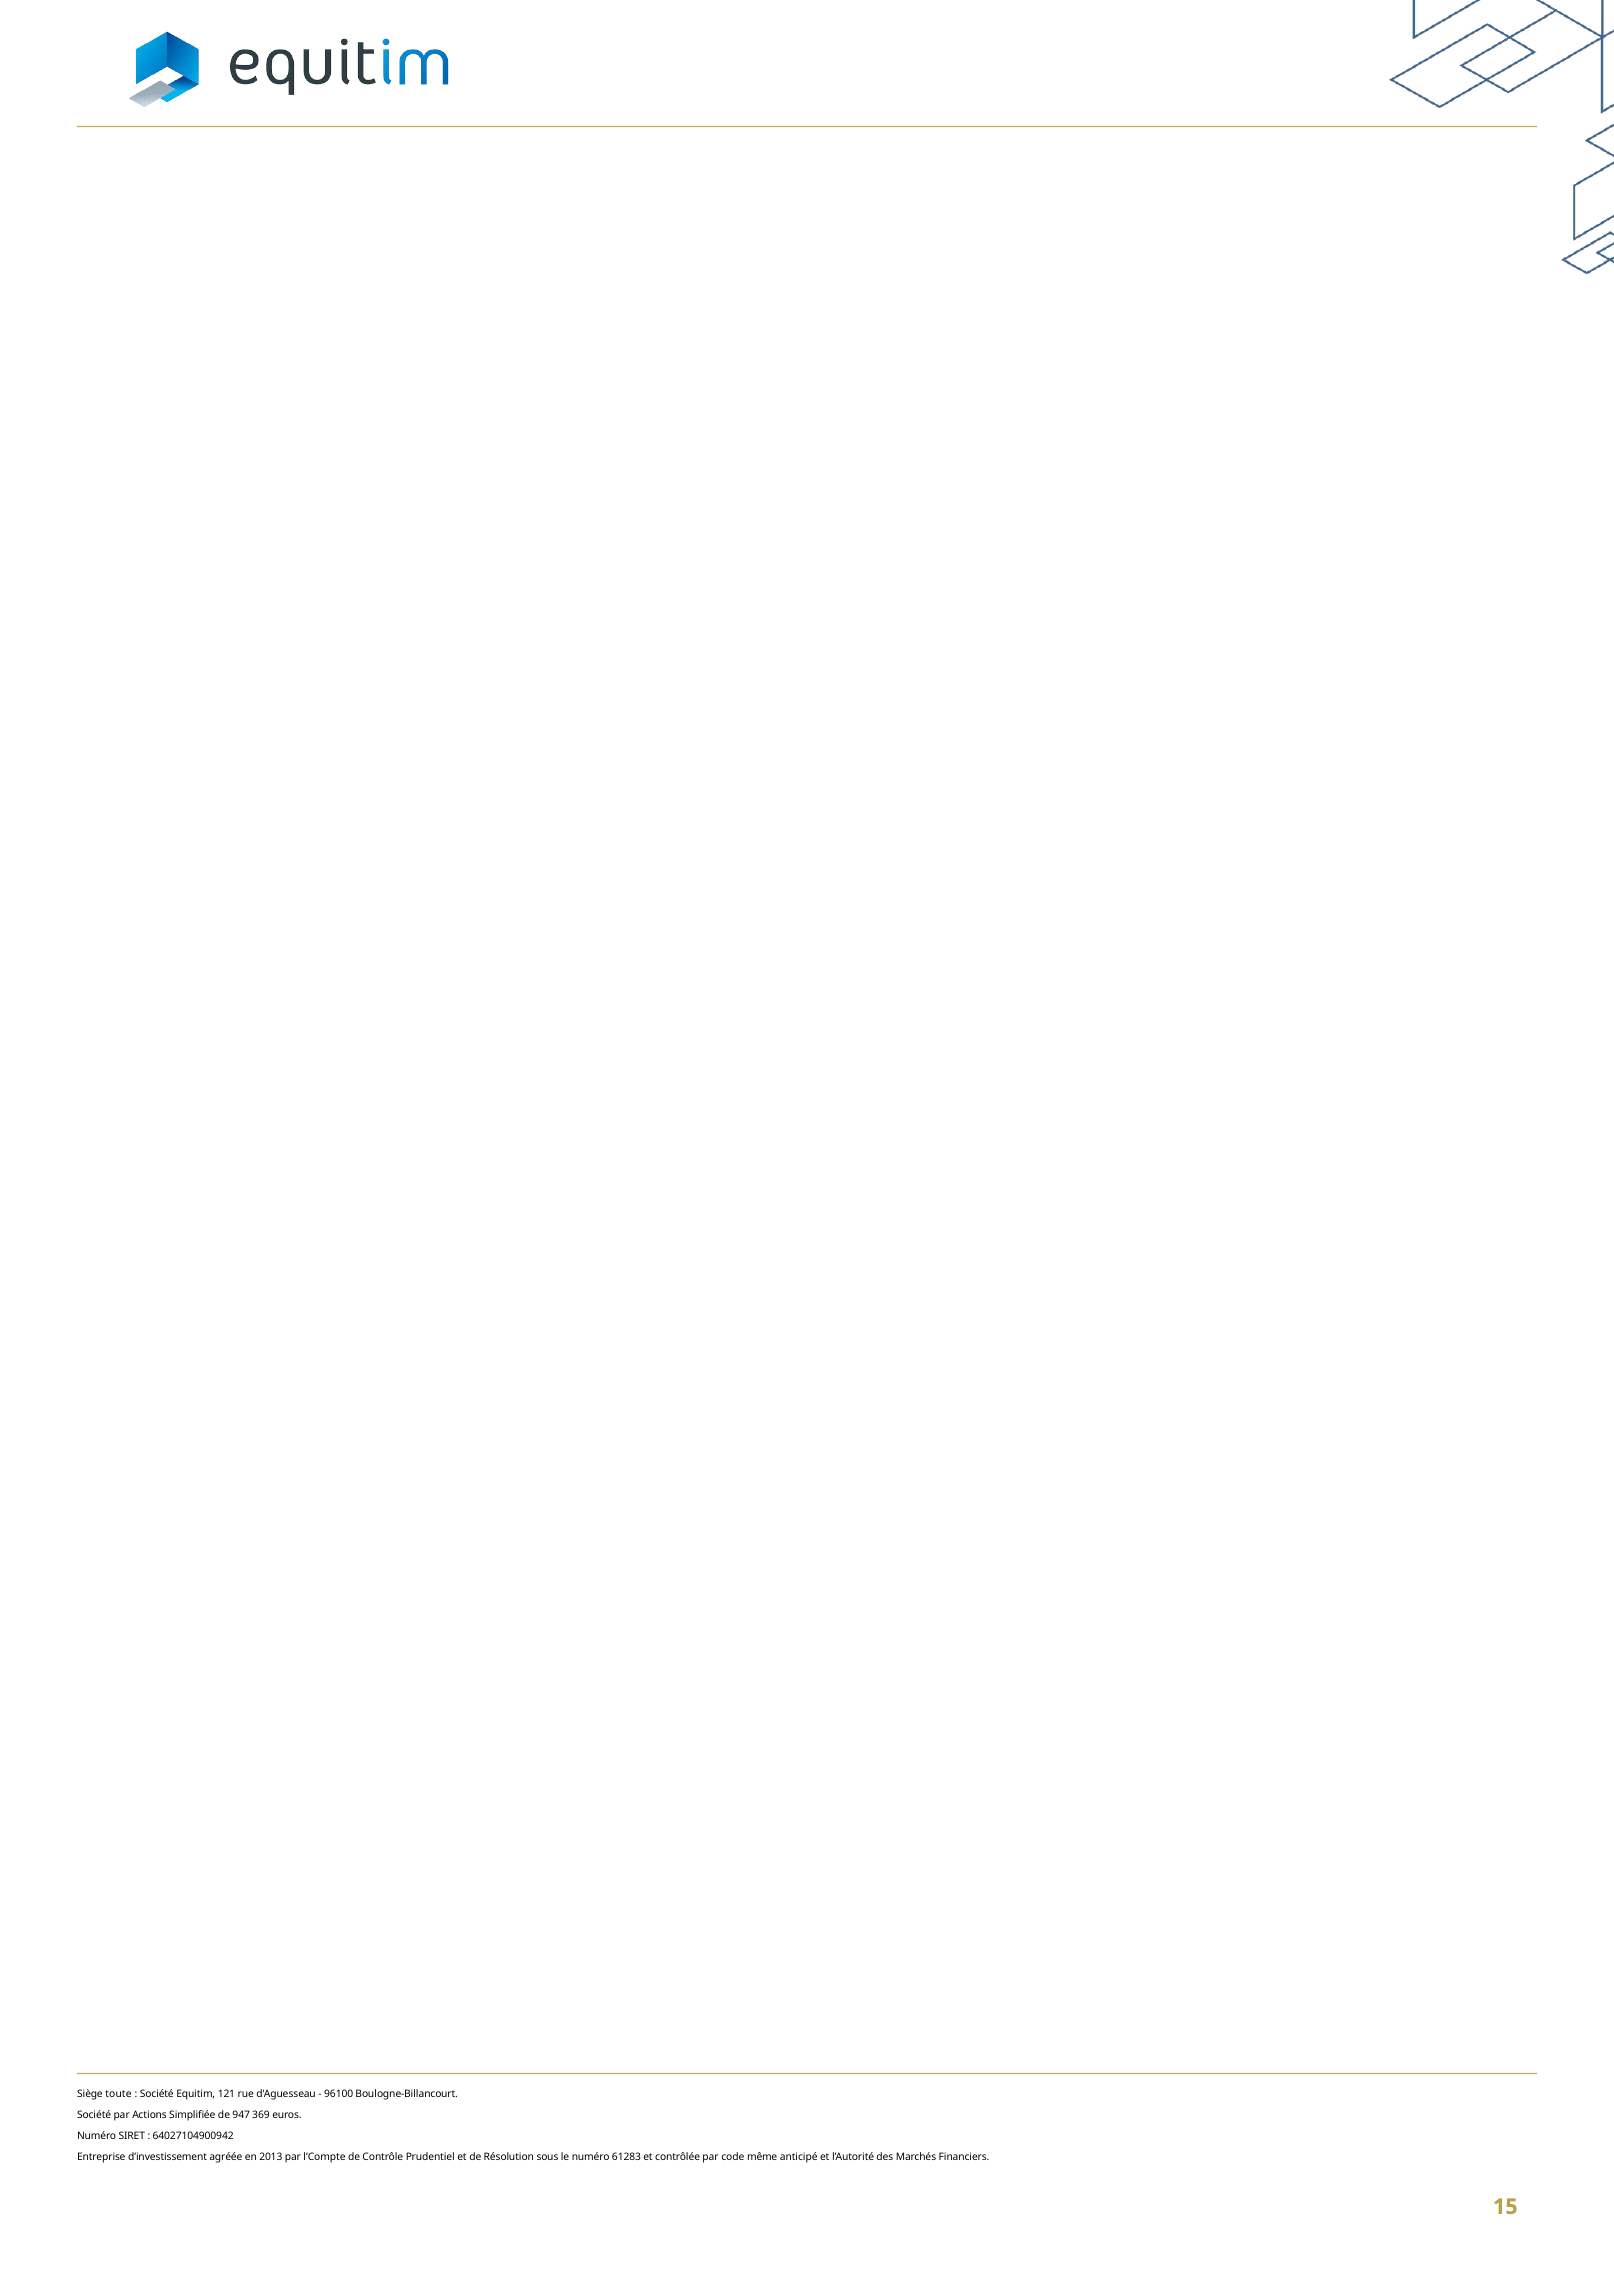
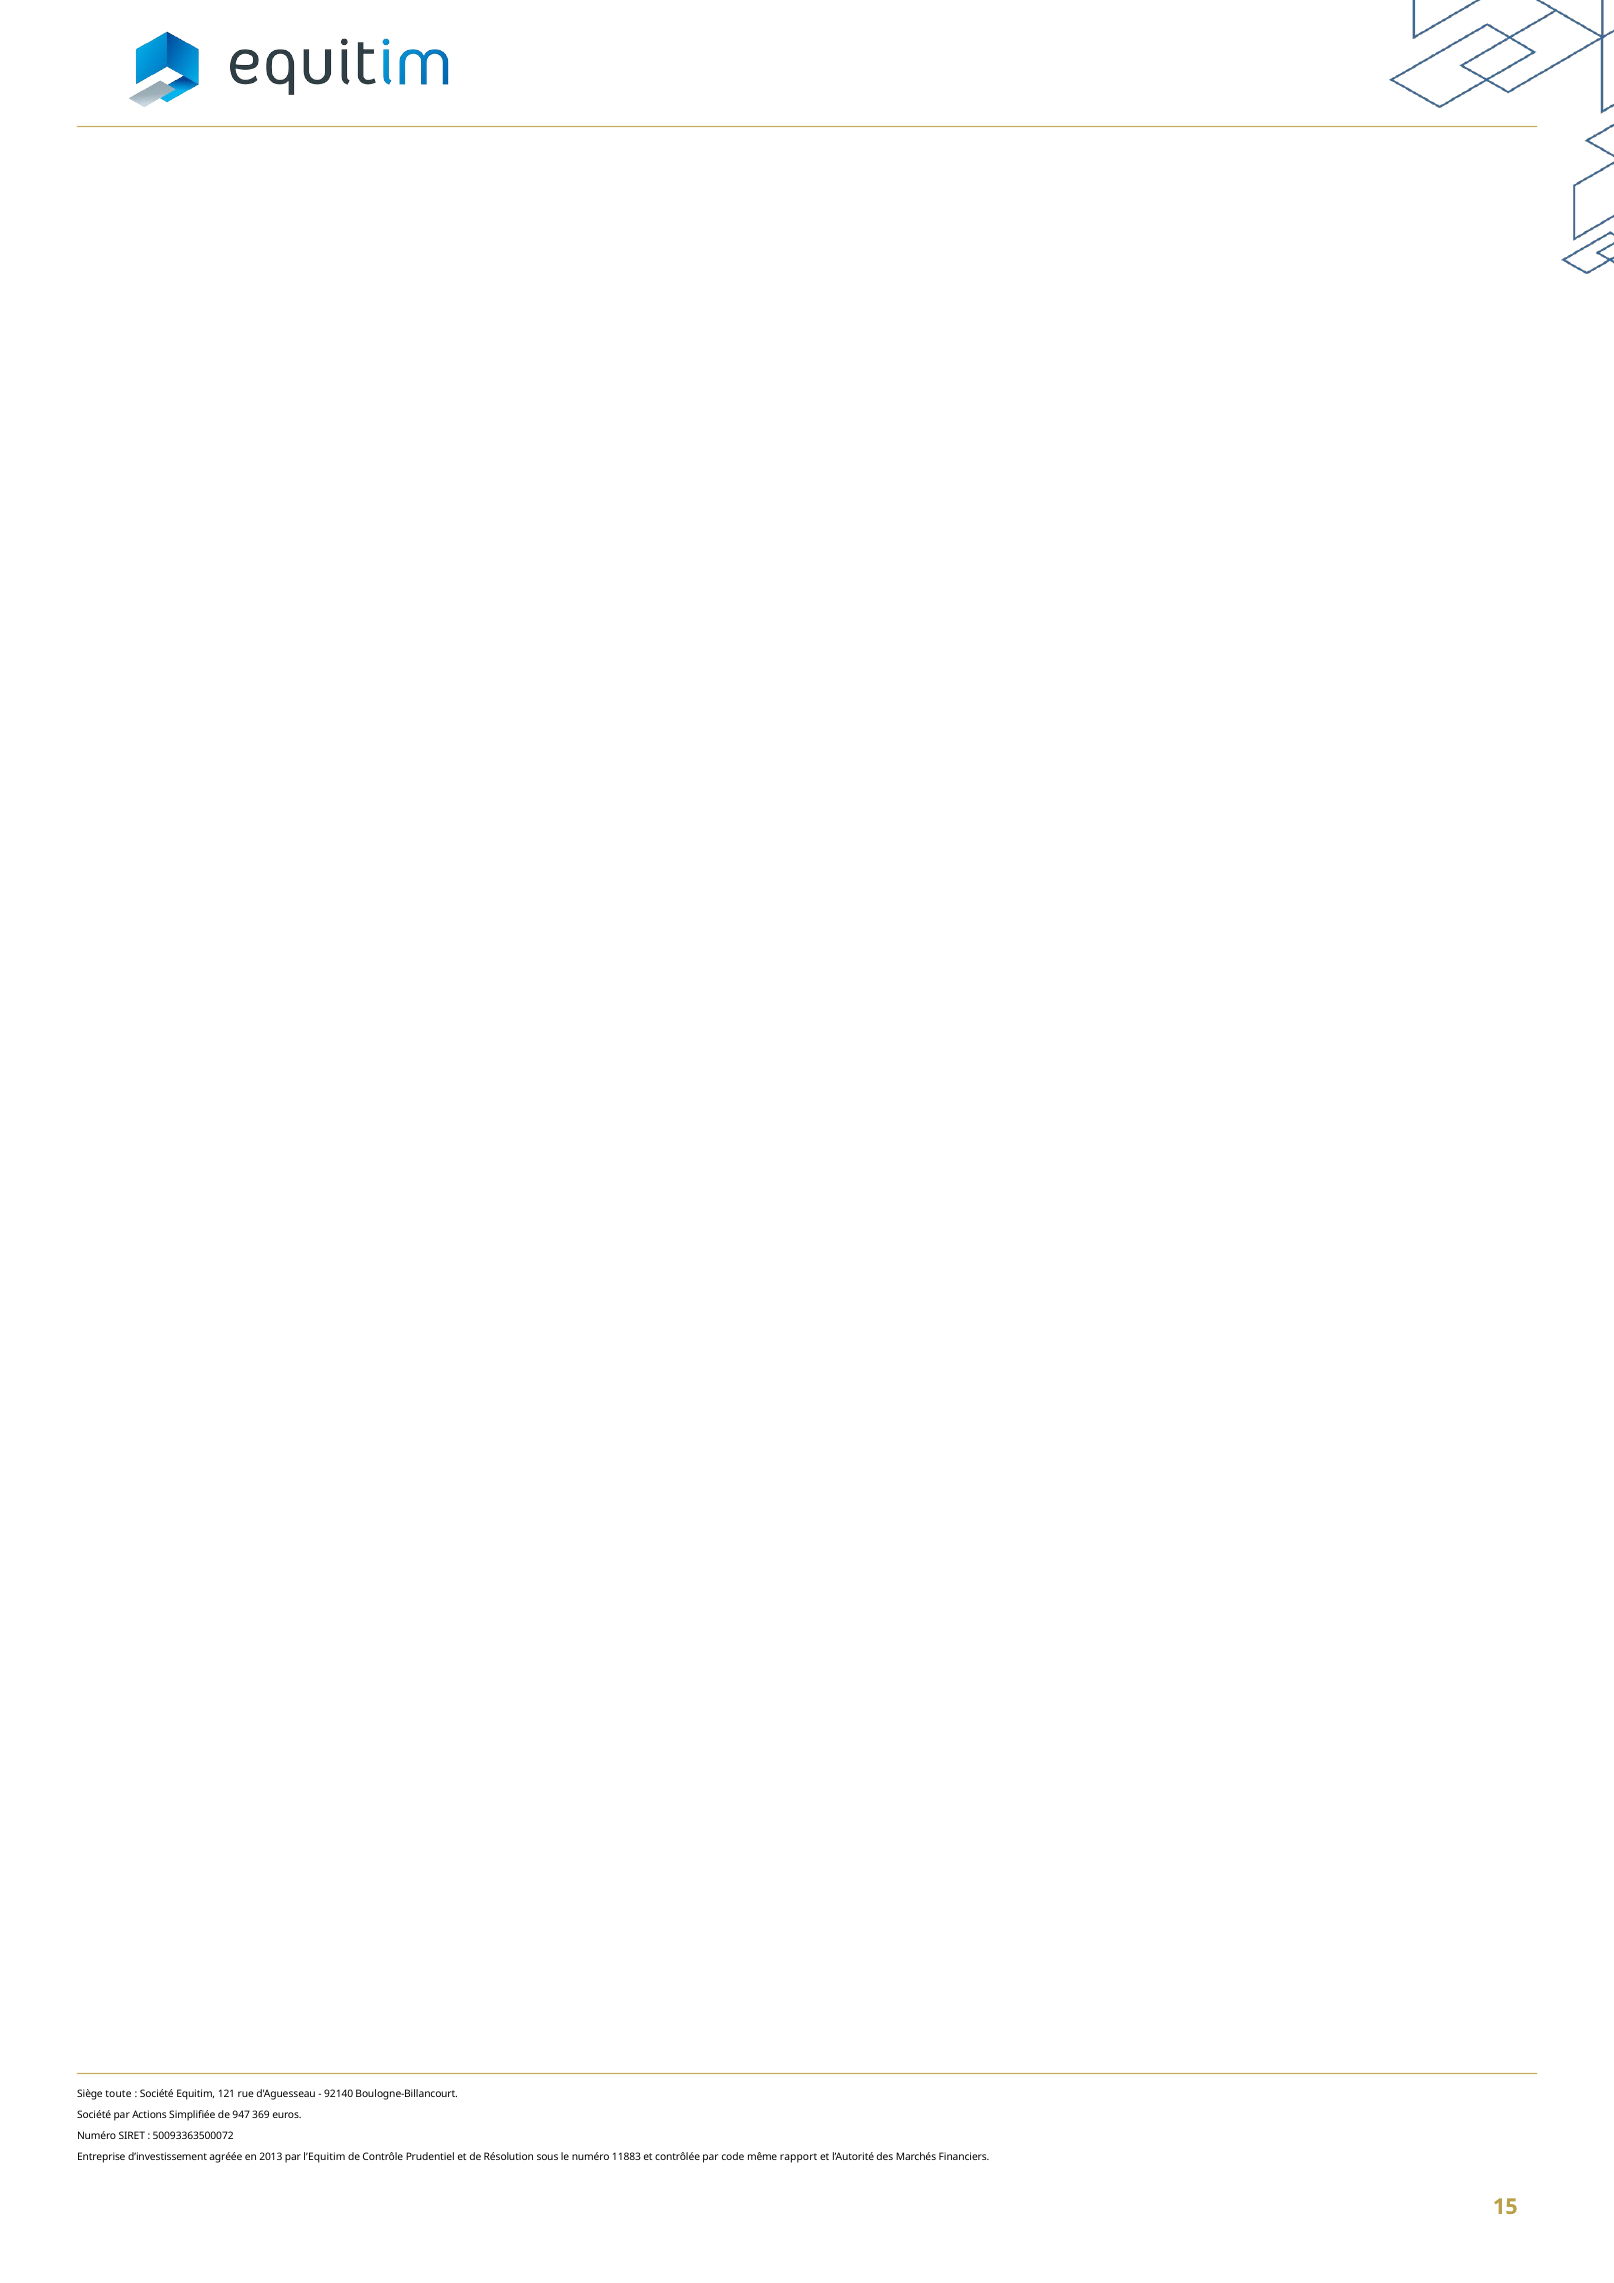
96100: 96100 -> 92140 (339, 2094)
64027104900942: 64027104900942 -> 50093363500072 (193, 2136)
l’Compte: l’Compte -> l’Equitim (324, 2157)
61283: 61283 -> 11883 (627, 2157)
anticipé: anticipé -> rapport (799, 2157)
